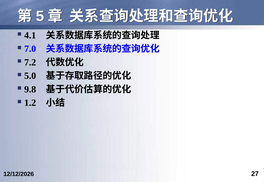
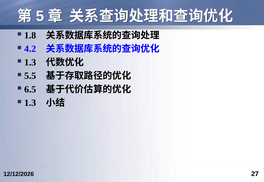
4.1: 4.1 -> 1.8 (30, 36)
7.0: 7.0 -> 4.2 (30, 49)
7.2: 7.2 -> 1.3 (30, 63)
5.0: 5.0 -> 5.5 (30, 76)
9.8: 9.8 -> 6.5 (30, 90)
1.2: 1.2 -> 1.3 (30, 103)
